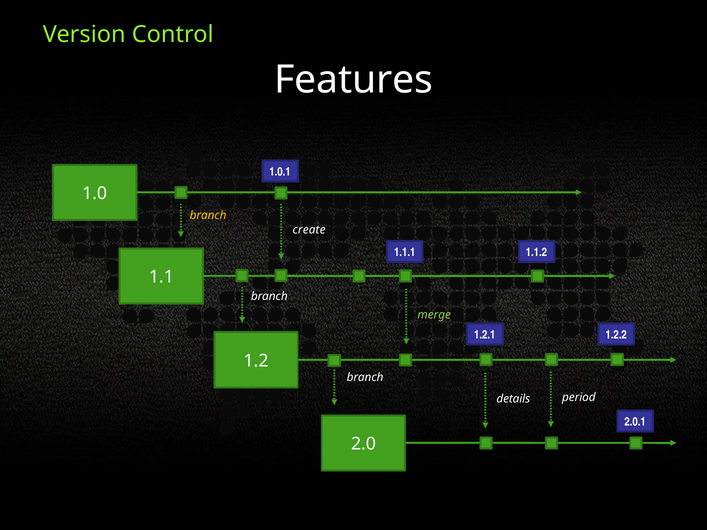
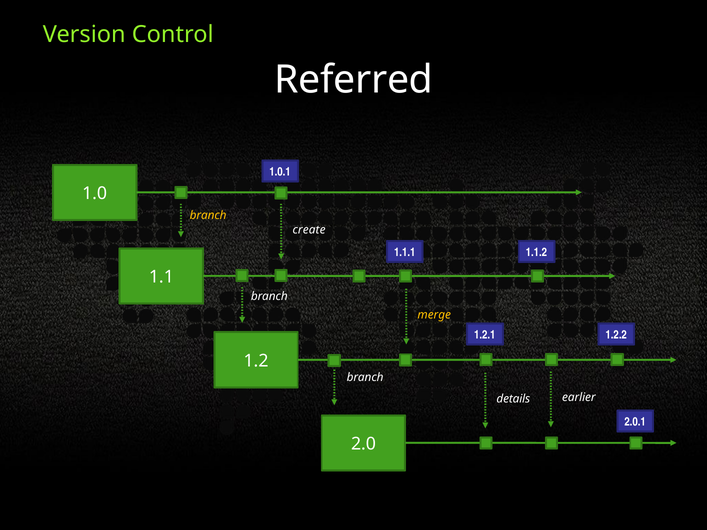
Features: Features -> Referred (354, 80)
merge colour: light green -> yellow (434, 315)
period: period -> earlier (579, 398)
